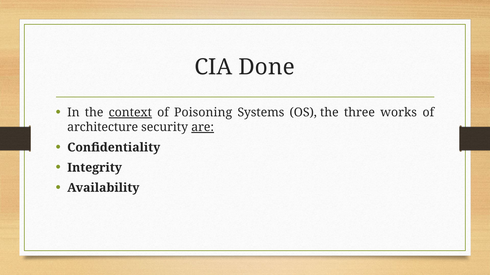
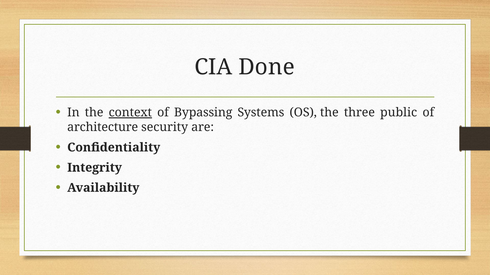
Poisoning: Poisoning -> Bypassing (203, 113)
works: works -> public (399, 113)
are underline: present -> none (203, 128)
